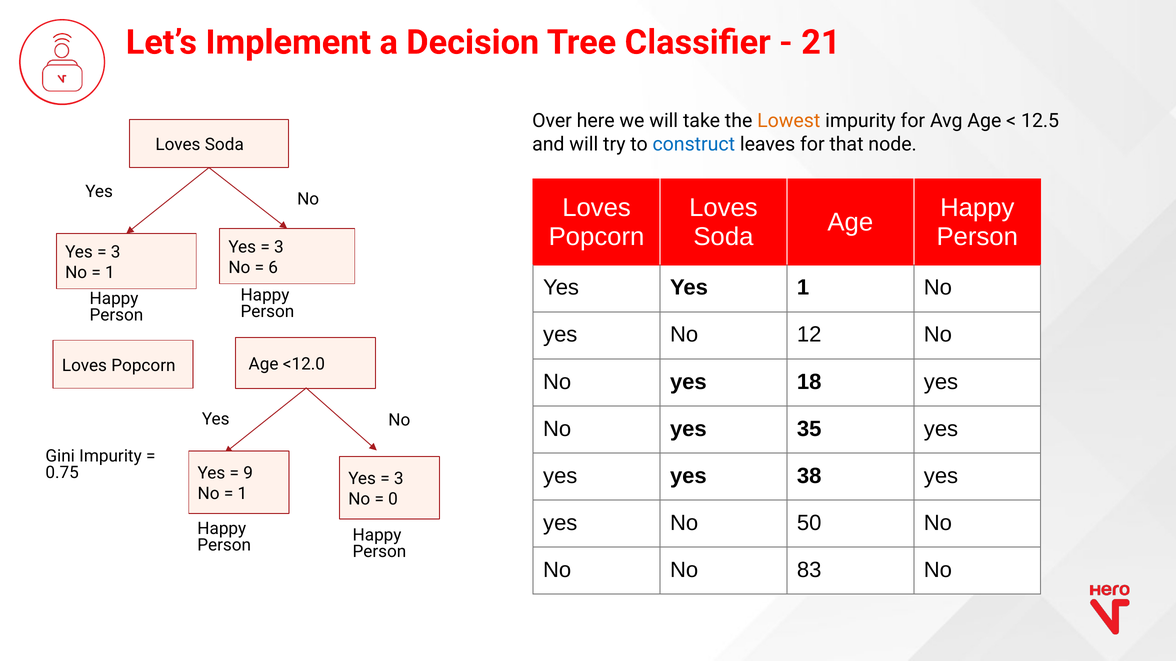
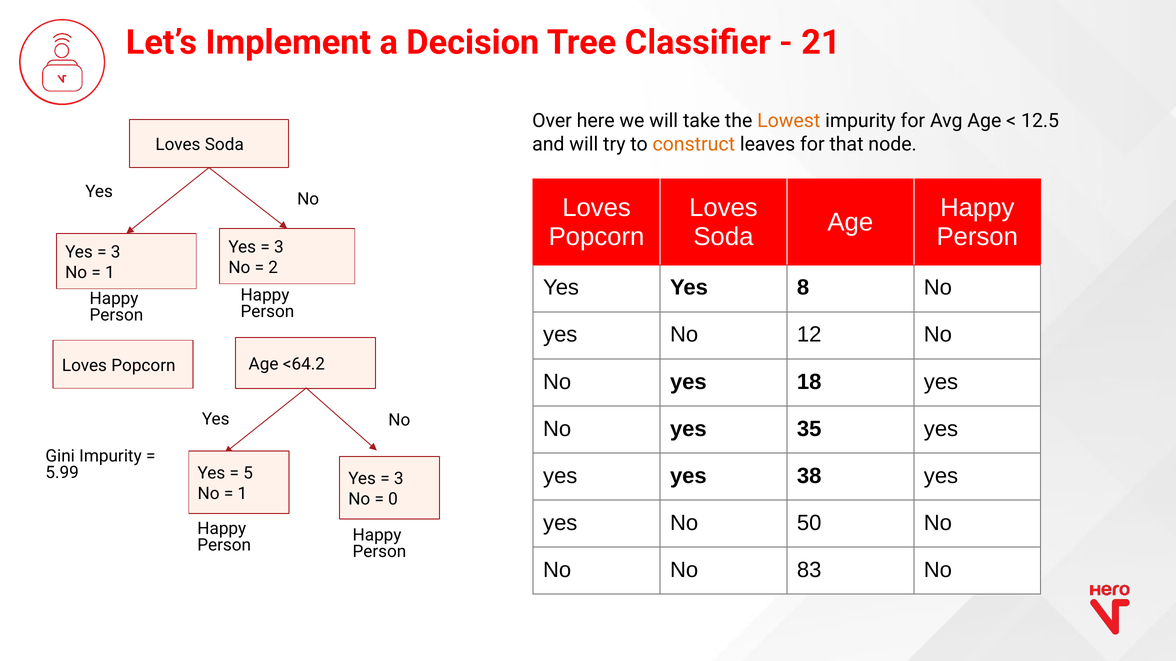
construct colour: blue -> orange (694, 144)
6: 6 -> 2 (273, 268)
Yes 1: 1 -> 8 (803, 288)
<12.0: <12.0 -> <64.2 (304, 364)
0.75: 0.75 -> 5.99 (62, 473)
9: 9 -> 5 (248, 473)
